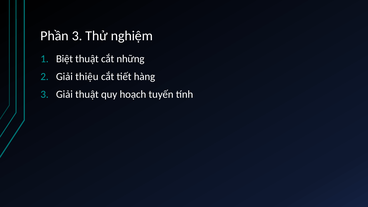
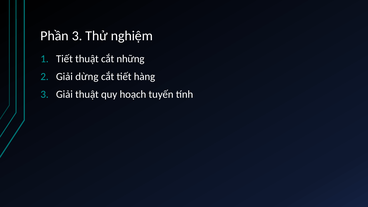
Biệt: Biệt -> Tiết (64, 59)
thiệu: thiệu -> dừng (87, 77)
